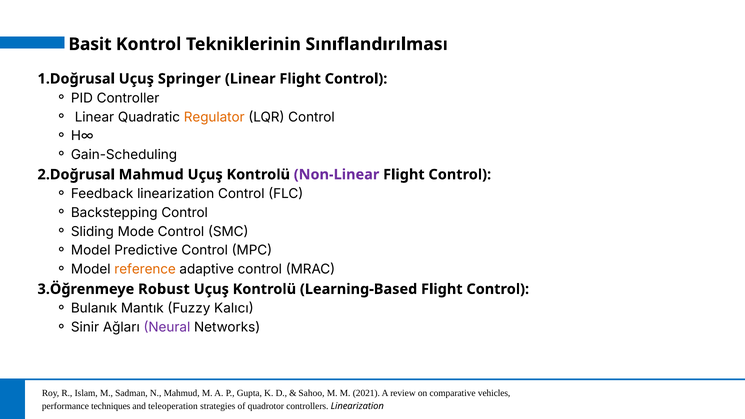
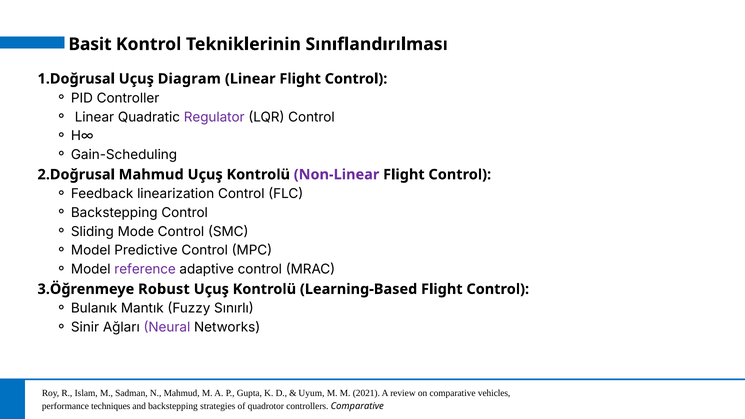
Springer: Springer -> Diagram (189, 79)
Regulator colour: orange -> purple (214, 117)
reference colour: orange -> purple (145, 269)
Kalıcı: Kalıcı -> Sınırlı (234, 309)
Sahoo: Sahoo -> Uyum (311, 393)
and teleoperation: teleoperation -> backstepping (173, 406)
controllers Linearization: Linearization -> Comparative (357, 406)
